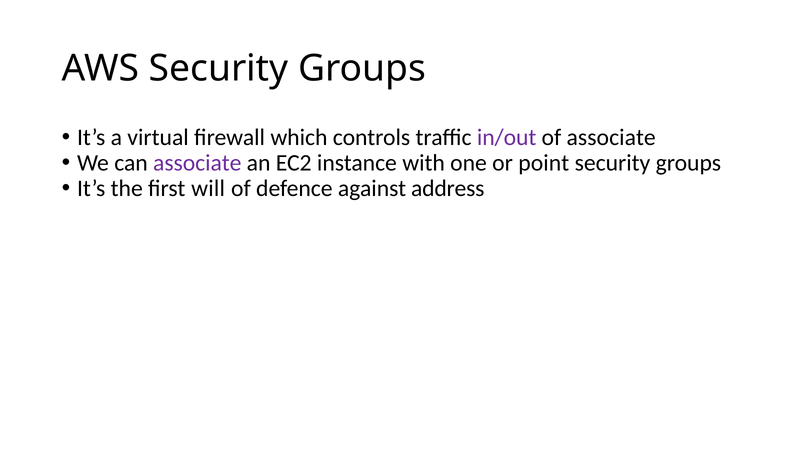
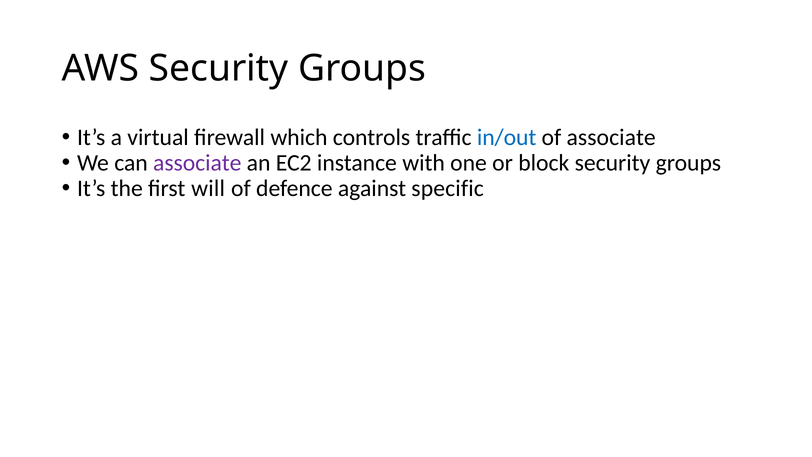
in/out colour: purple -> blue (507, 137)
point: point -> block (544, 163)
address: address -> specific (448, 188)
